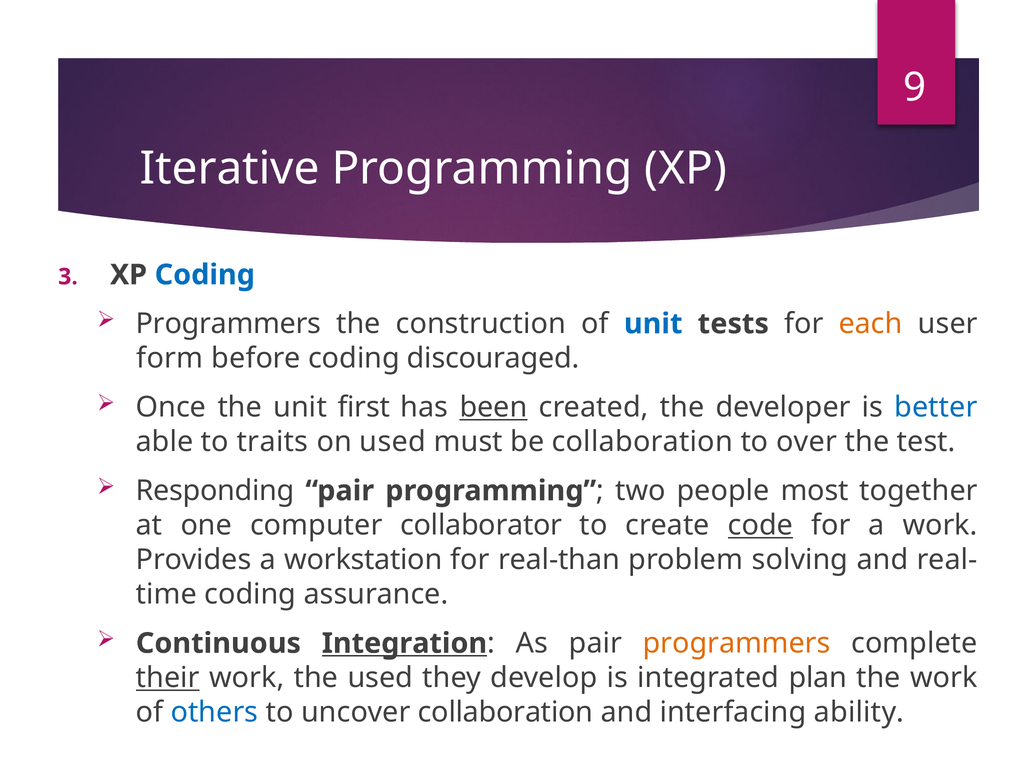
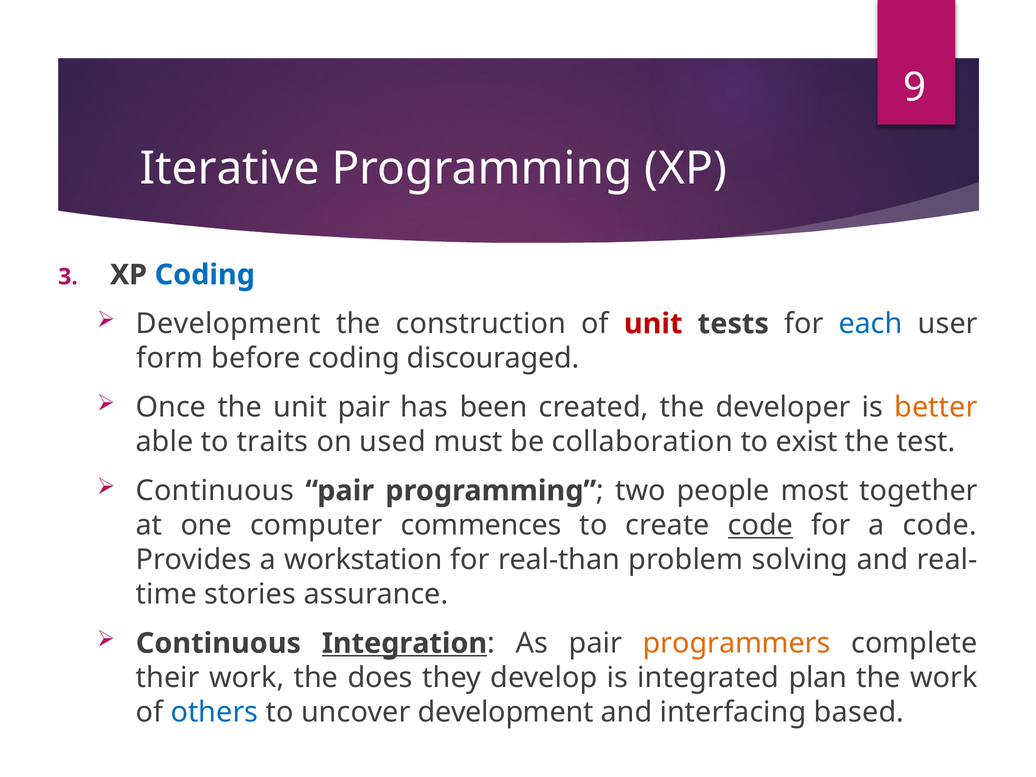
Programmers: Programmers -> Development (228, 324)
unit colour: blue -> red (653, 324)
each colour: orange -> blue (871, 324)
unit first: first -> pair (364, 407)
been underline: present -> none (494, 407)
better colour: blue -> orange (936, 407)
over: over -> exist (807, 442)
Responding: Responding -> Continuous (215, 491)
collaborator: collaborator -> commences (481, 525)
a work: work -> code (940, 525)
coding: coding -> stories (250, 594)
their underline: present -> none (168, 678)
the used: used -> does (380, 678)
uncover collaboration: collaboration -> development (506, 712)
ability: ability -> based (859, 712)
